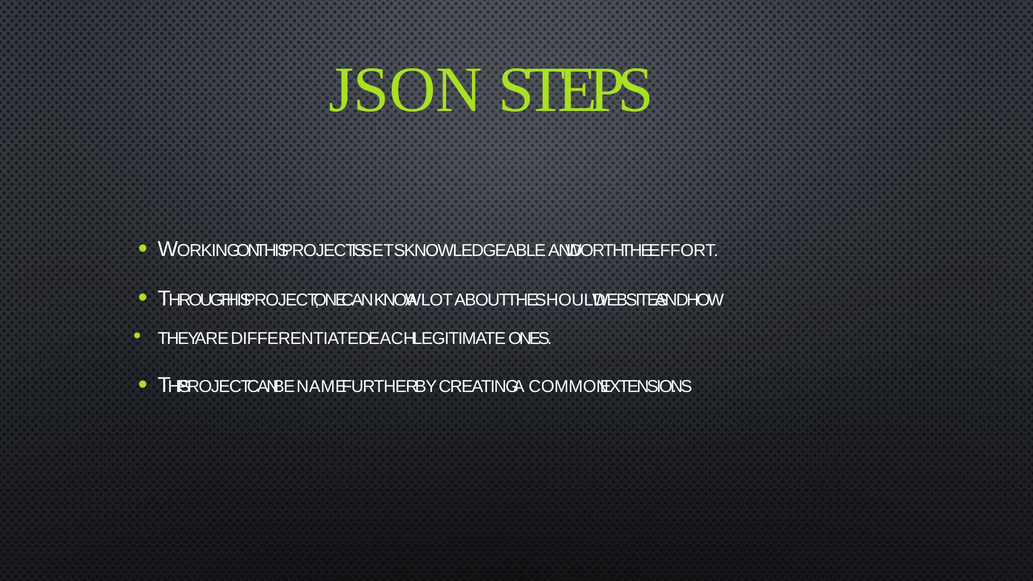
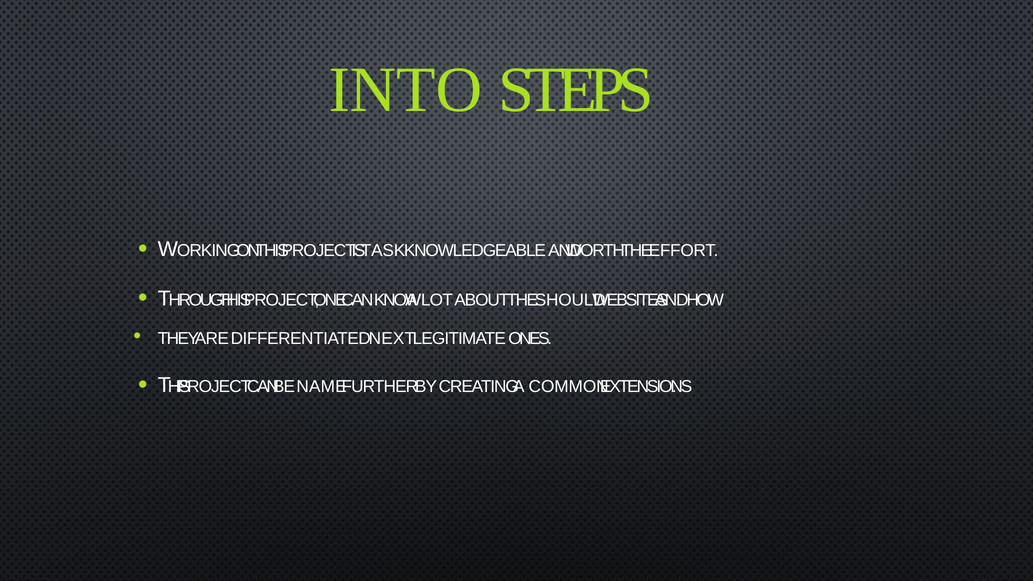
JSON: JSON -> INTO (405, 90)
SETS: SETS -> TASK (383, 251)
EACH: EACH -> NEXT (392, 338)
